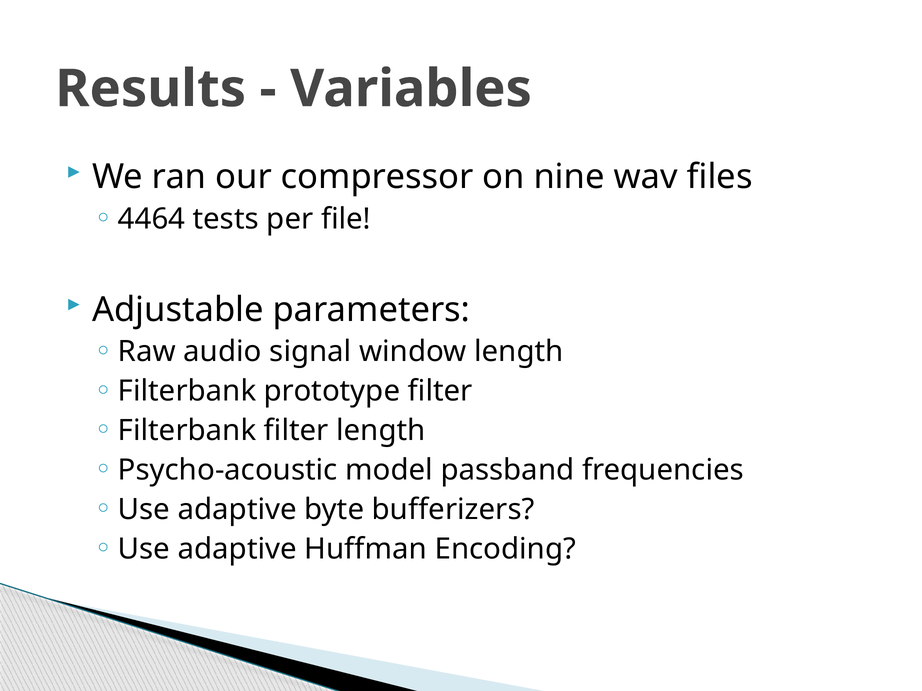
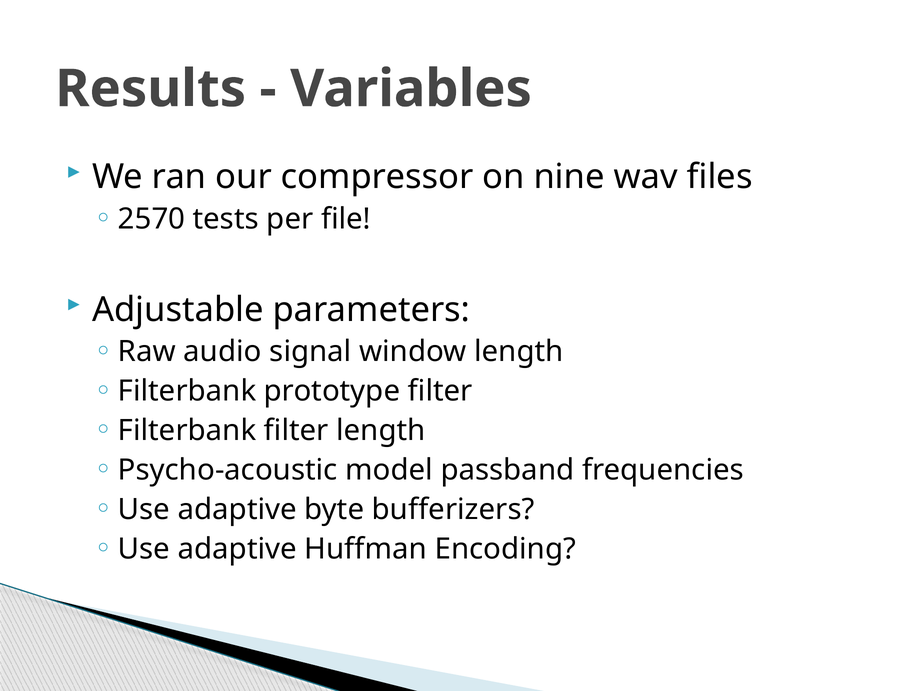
4464: 4464 -> 2570 (152, 219)
